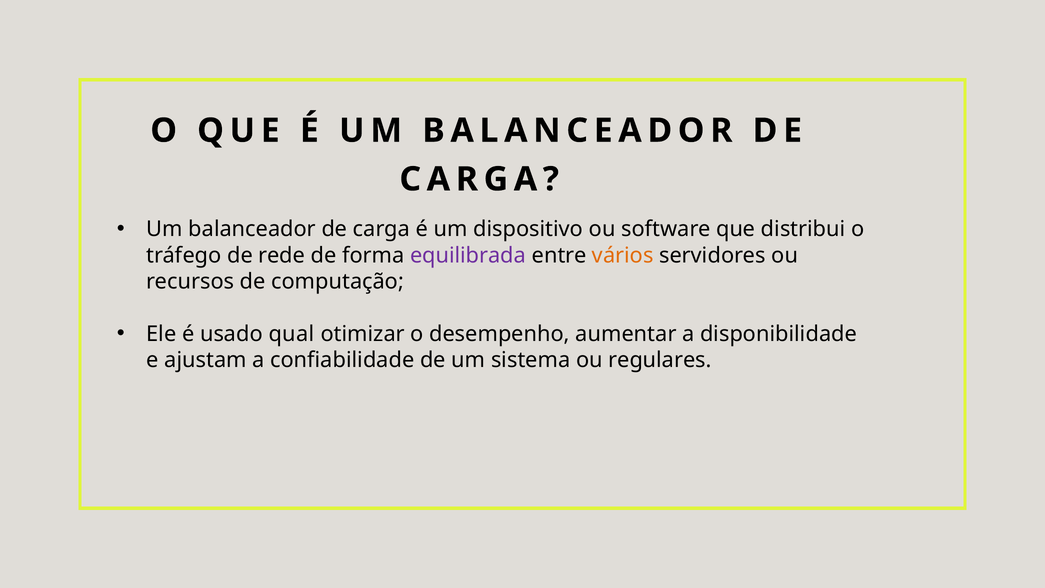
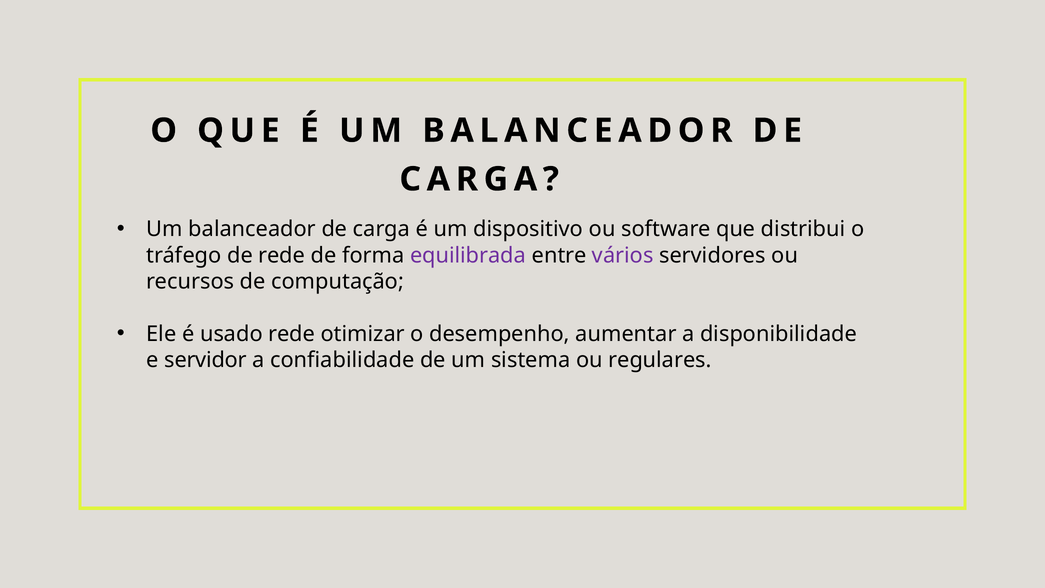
vários colour: orange -> purple (623, 255)
usado qual: qual -> rede (292, 334)
ajustam: ajustam -> servidor (206, 360)
